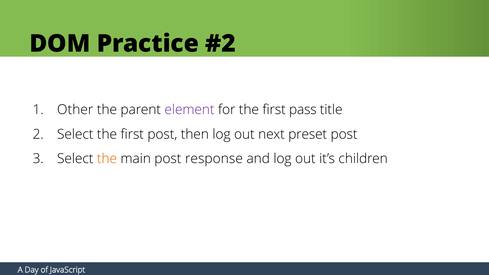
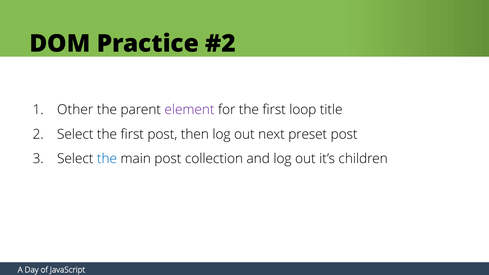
pass: pass -> loop (303, 110)
the colour: orange -> blue (107, 159)
response: response -> collection (214, 159)
